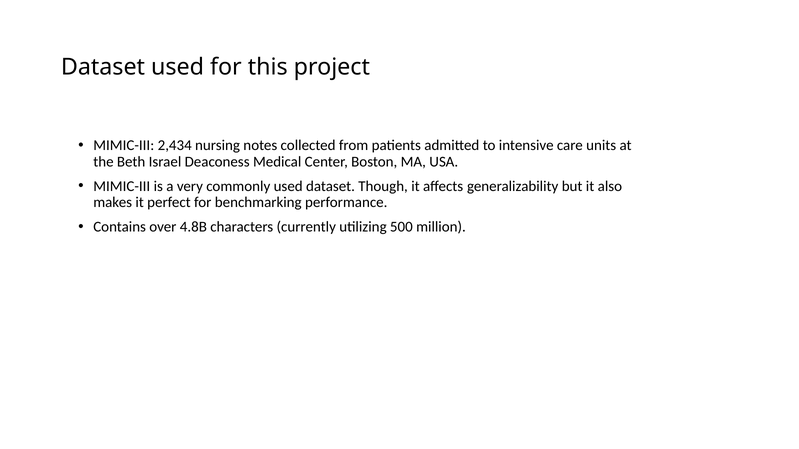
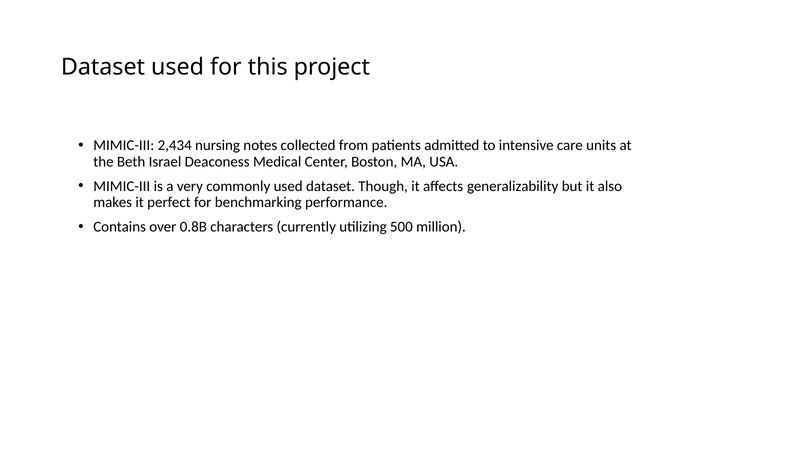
4.8B: 4.8B -> 0.8B (193, 227)
